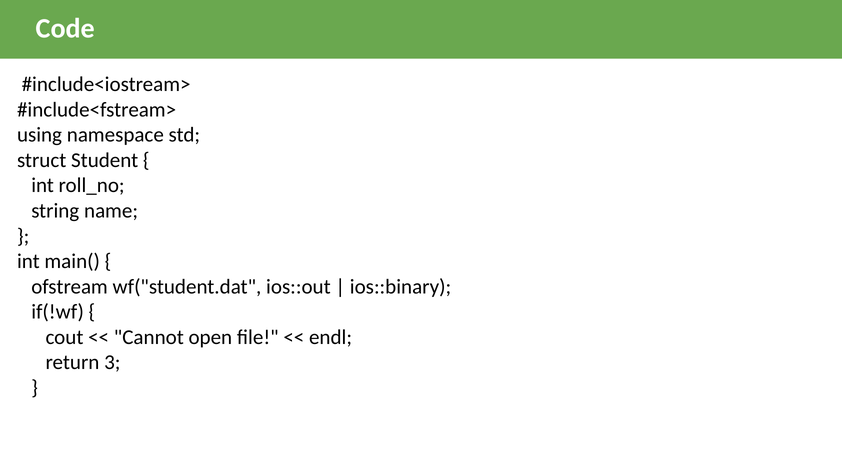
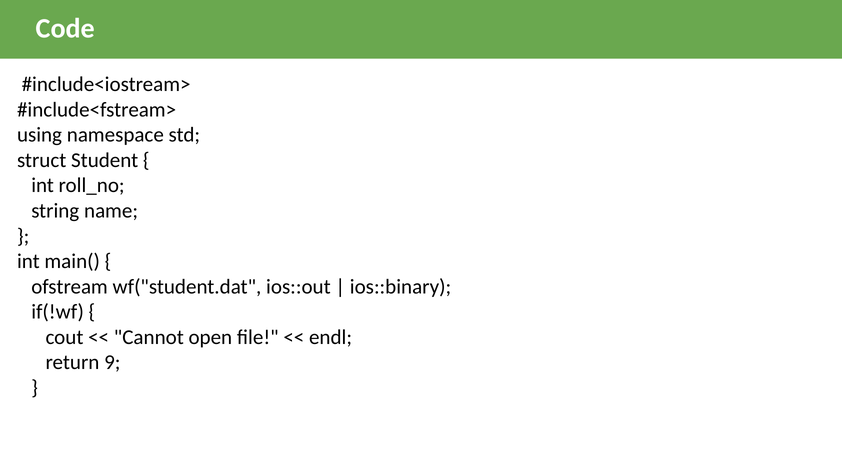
3: 3 -> 9 (112, 362)
